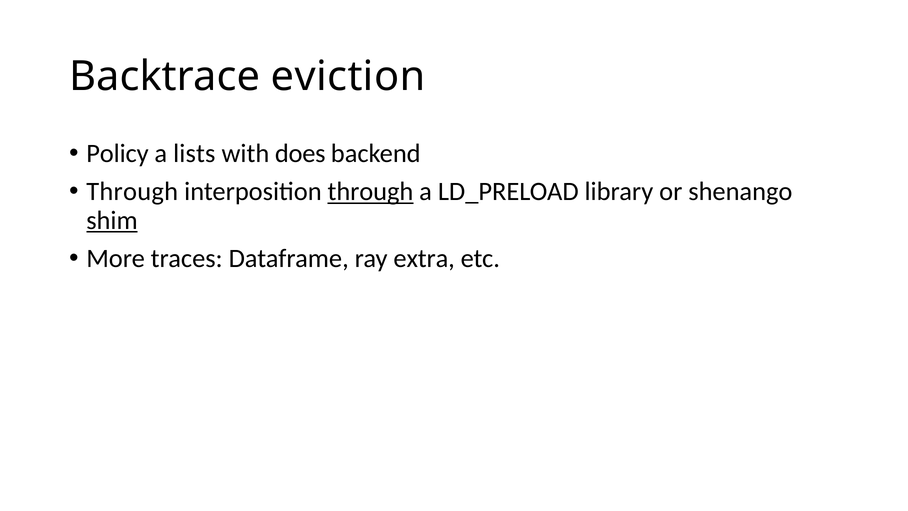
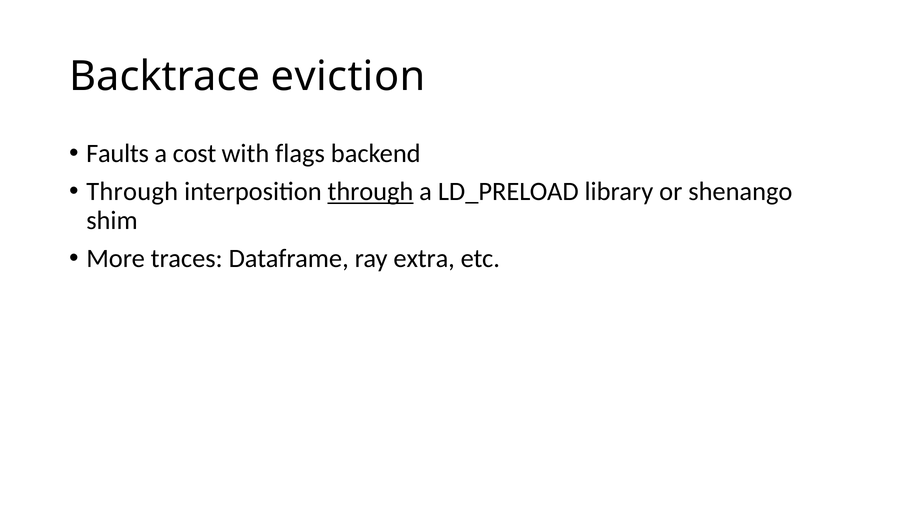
Policy: Policy -> Faults (118, 154)
lists: lists -> cost (195, 154)
does: does -> flags (300, 154)
shim underline: present -> none (112, 220)
